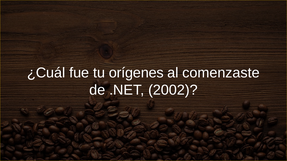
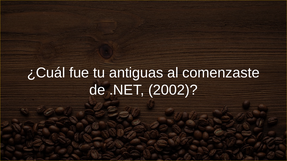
orígenes: orígenes -> antiguas (136, 73)
